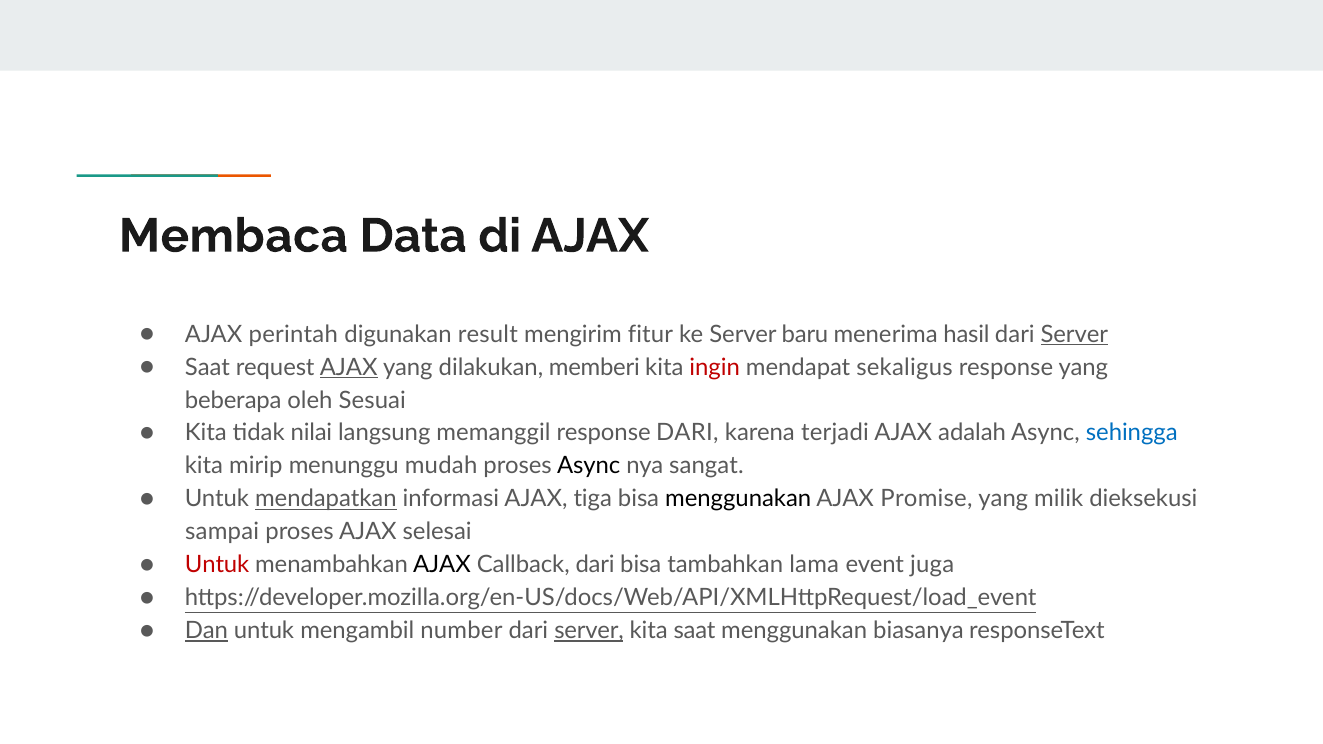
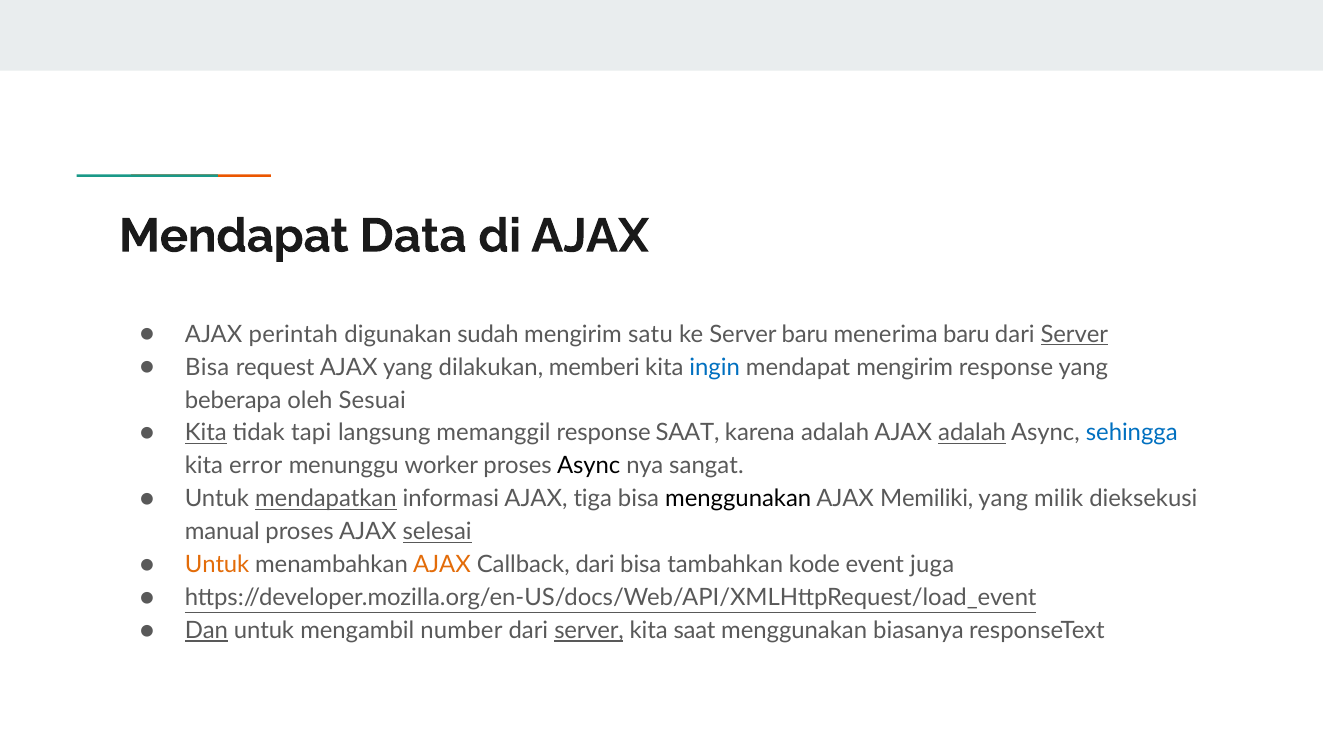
Membaca: Membaca -> Mendapat (234, 236)
result: result -> sudah (488, 334)
fitur: fitur -> satu (650, 334)
menerima hasil: hasil -> baru (966, 334)
Saat: Saat -> Bisa (207, 367)
AJAX underline: present -> none (349, 367)
ingin colour: red -> blue (715, 367)
mendapat sekaligus: sekaligus -> mengirim (905, 367)
Kita underline: none -> present (206, 433)
nilai: nilai -> tapi (311, 433)
response DARI: DARI -> SAAT (688, 433)
karena terjadi: terjadi -> adalah (835, 433)
adalah underline: none -> present (972, 433)
mirip: mirip -> error (256, 466)
mudah: mudah -> worker (441, 466)
Promise: Promise -> Memiliki (927, 499)
sampai: sampai -> manual (222, 532)
selesai underline: none -> present (437, 532)
Untuk colour: red -> orange (217, 565)
AJAX colour: black -> orange (442, 565)
lama: lama -> kode (814, 565)
